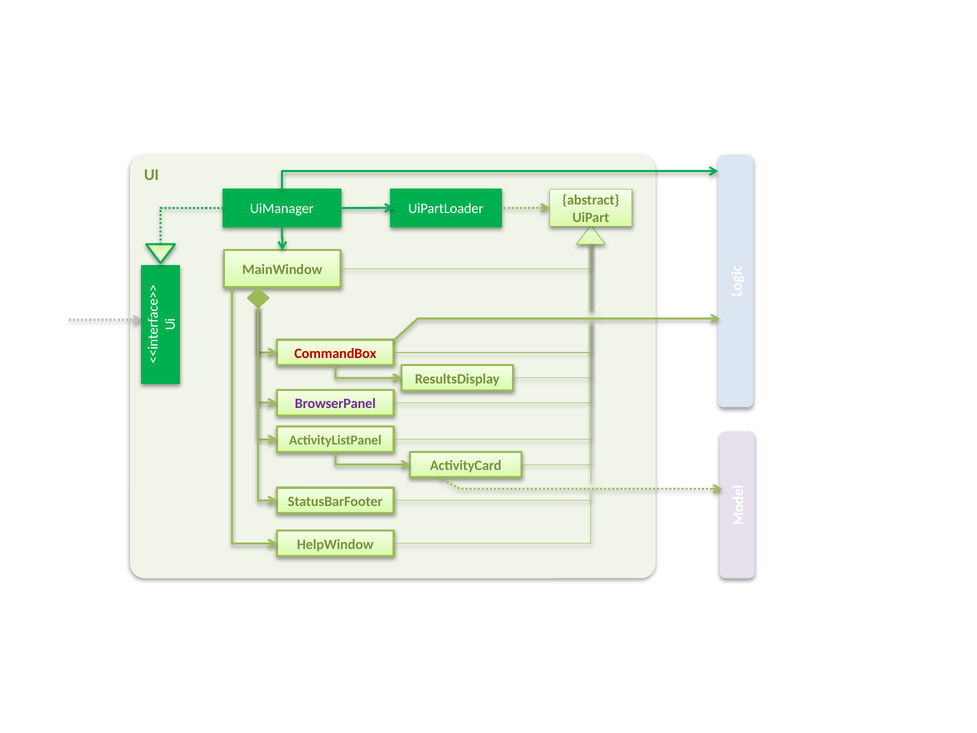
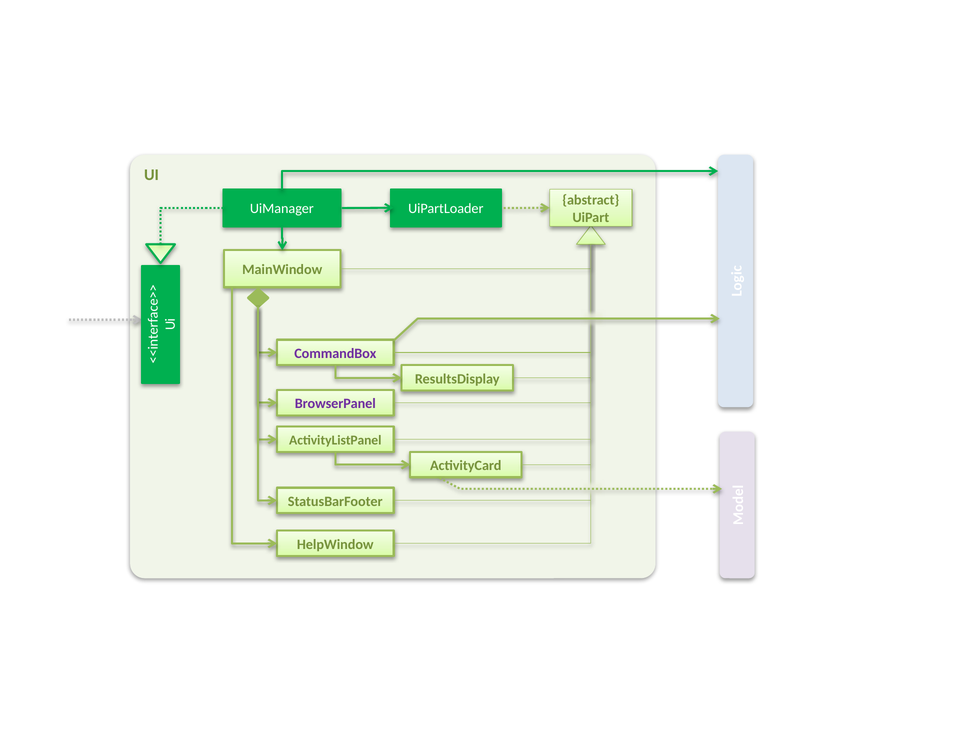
CommandBox colour: red -> purple (335, 353)
